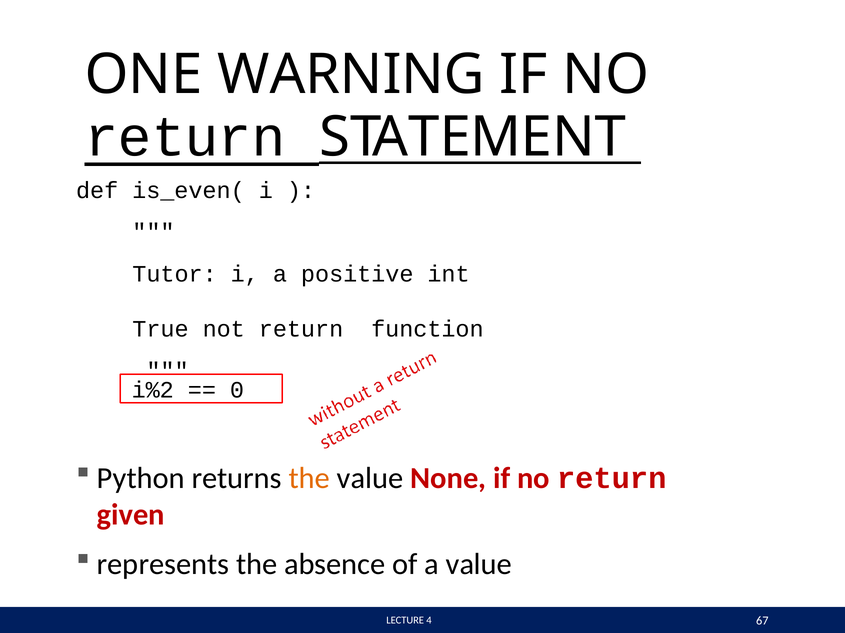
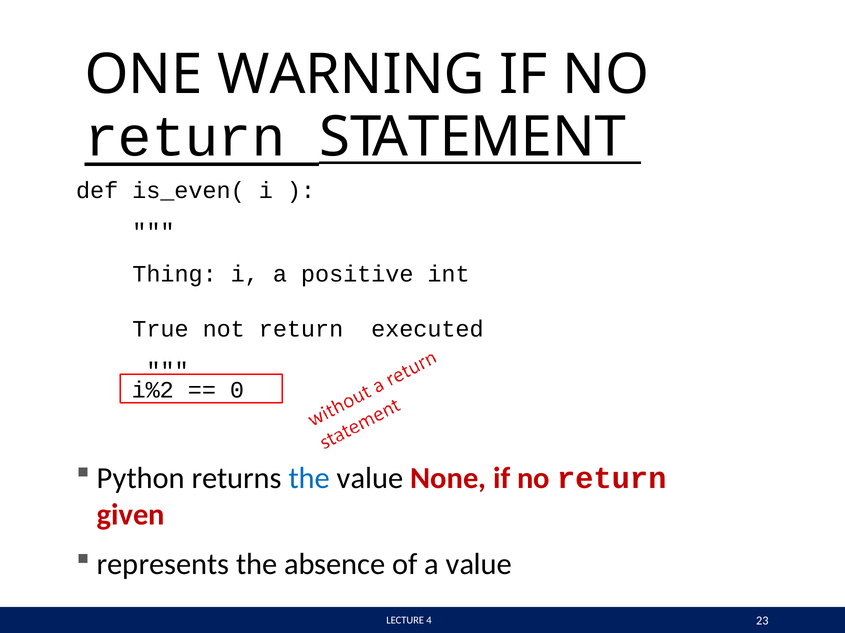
Tutor: Tutor -> Thing (175, 274)
function: function -> executed (427, 330)
the colour: orange -> blue (309, 479)
67: 67 -> 23 (762, 622)
